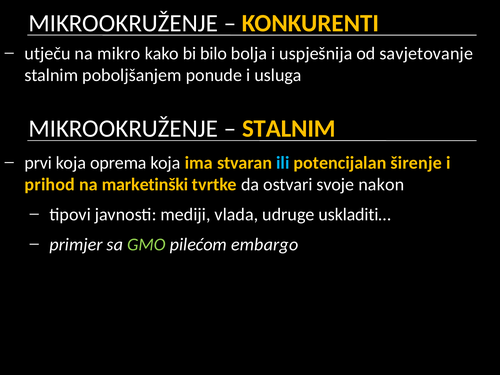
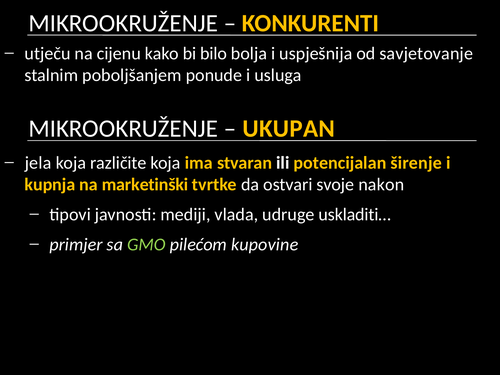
mikro: mikro -> cijenu (119, 54)
STALNIM: STALNIM -> UKUPAN (289, 129)
prvi: prvi -> jela (38, 163)
oprema: oprema -> različite (118, 163)
ili colour: light blue -> white (283, 163)
prihod: prihod -> kupnja (50, 185)
embargo: embargo -> kupovine (265, 245)
